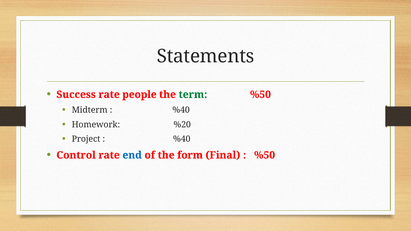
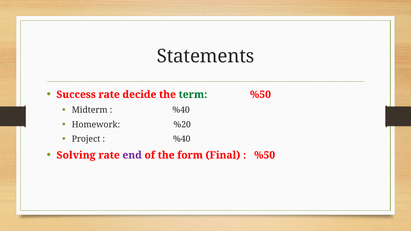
people: people -> decide (139, 95)
Control: Control -> Solving (76, 155)
end colour: blue -> purple (132, 155)
